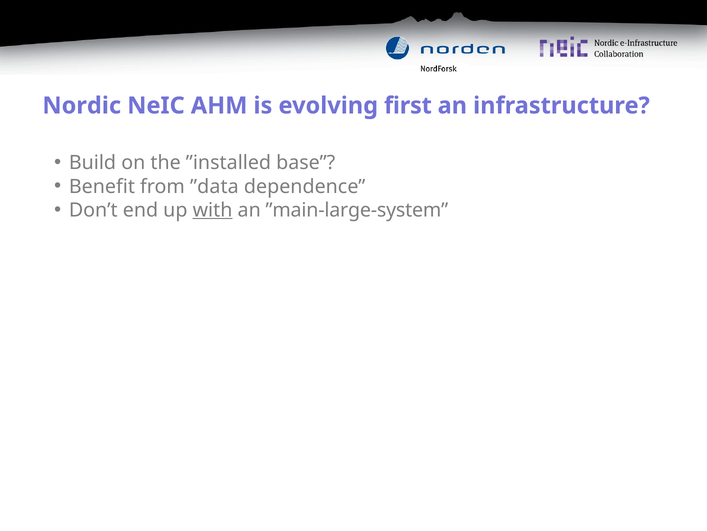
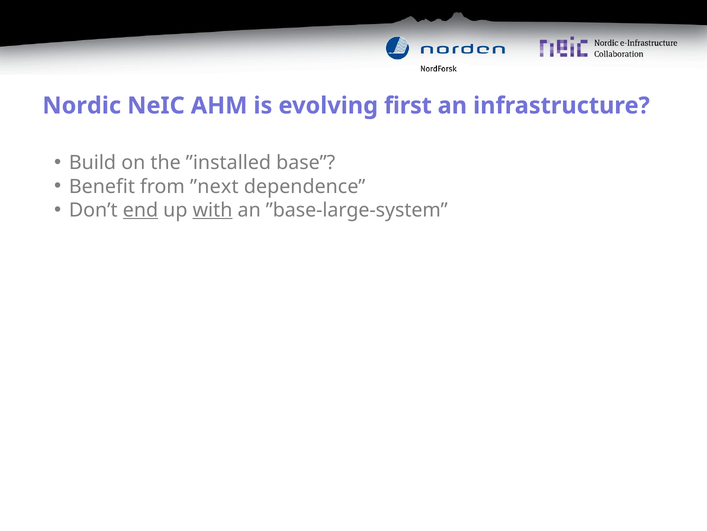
”data: ”data -> ”next (214, 186)
end underline: none -> present (140, 210)
”main-large-system: ”main-large-system -> ”base-large-system (357, 210)
